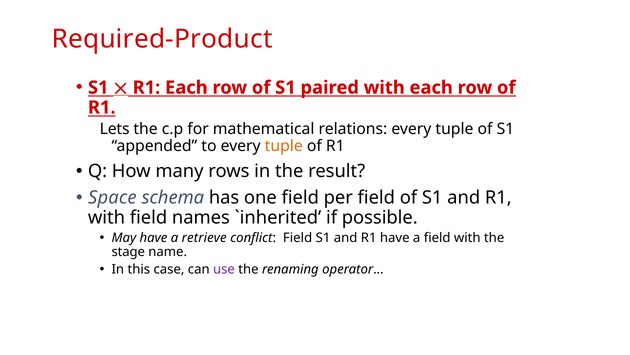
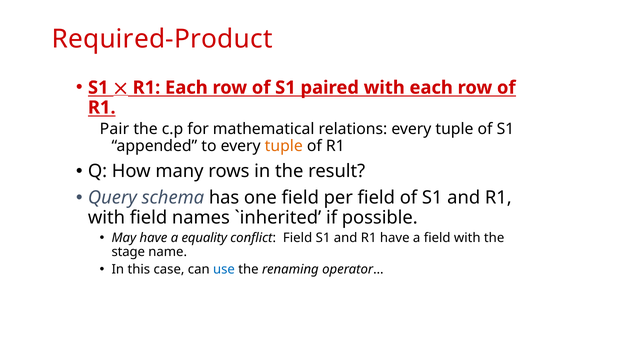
Lets: Lets -> Pair (114, 129)
Space: Space -> Query (112, 197)
retrieve: retrieve -> equality (204, 237)
use colour: purple -> blue (224, 269)
